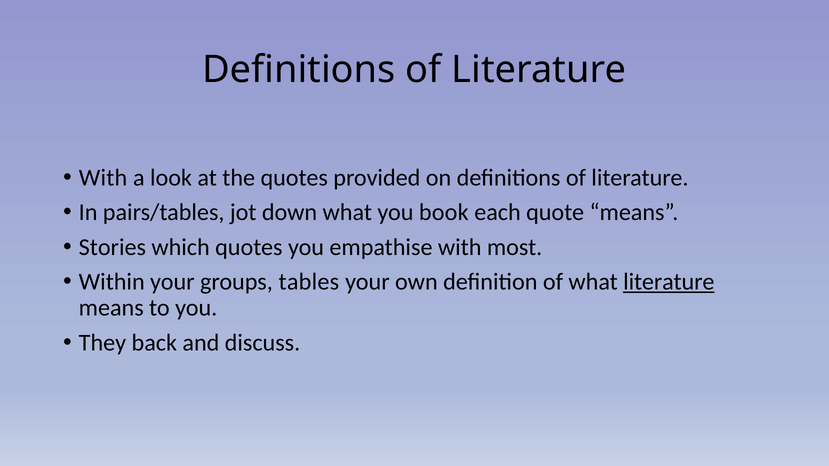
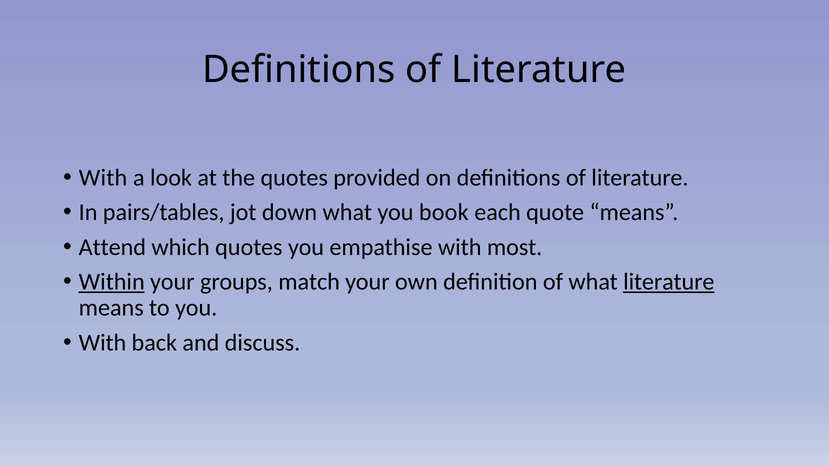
Stories: Stories -> Attend (112, 247)
Within underline: none -> present (112, 282)
tables: tables -> match (309, 282)
They: They -> With (102, 343)
